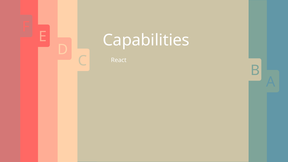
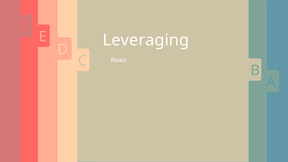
Capabilities: Capabilities -> Leveraging (146, 40)
